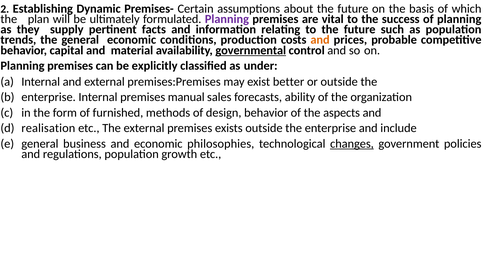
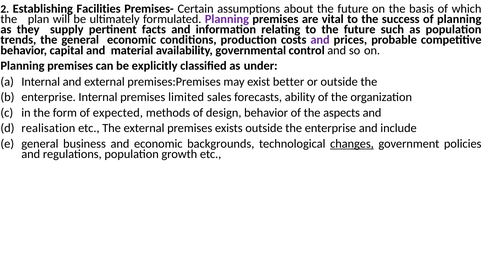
Dynamic: Dynamic -> Facilities (99, 9)
and colour: orange -> purple (320, 40)
governmental underline: present -> none (251, 50)
manual: manual -> limited (186, 97)
furnished: furnished -> expected (118, 113)
philosophies: philosophies -> backgrounds (221, 144)
